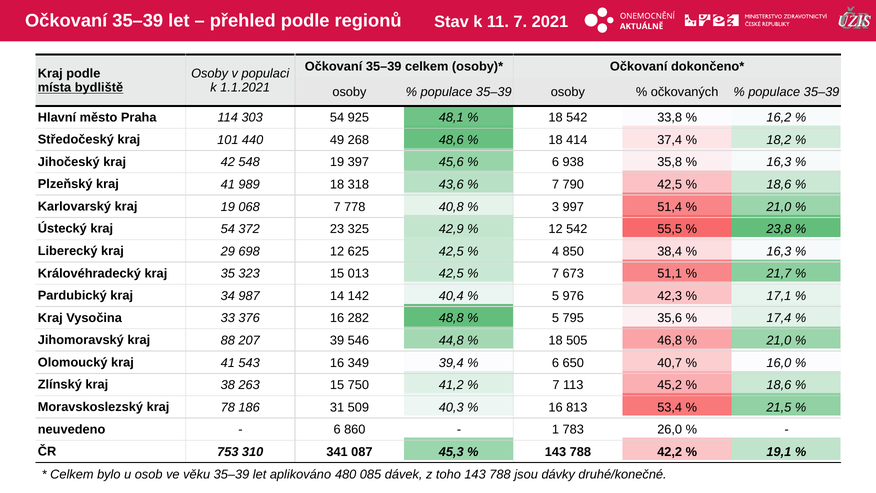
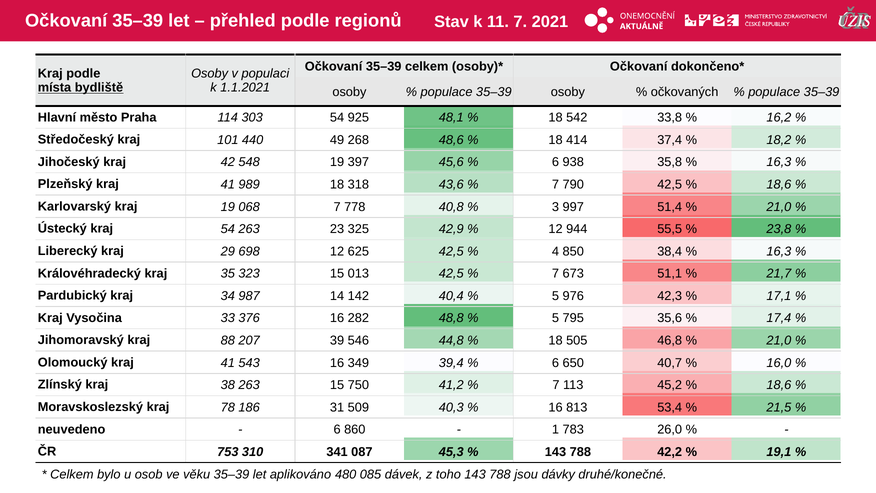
54 372: 372 -> 263 (249, 229)
12 542: 542 -> 944 (577, 229)
